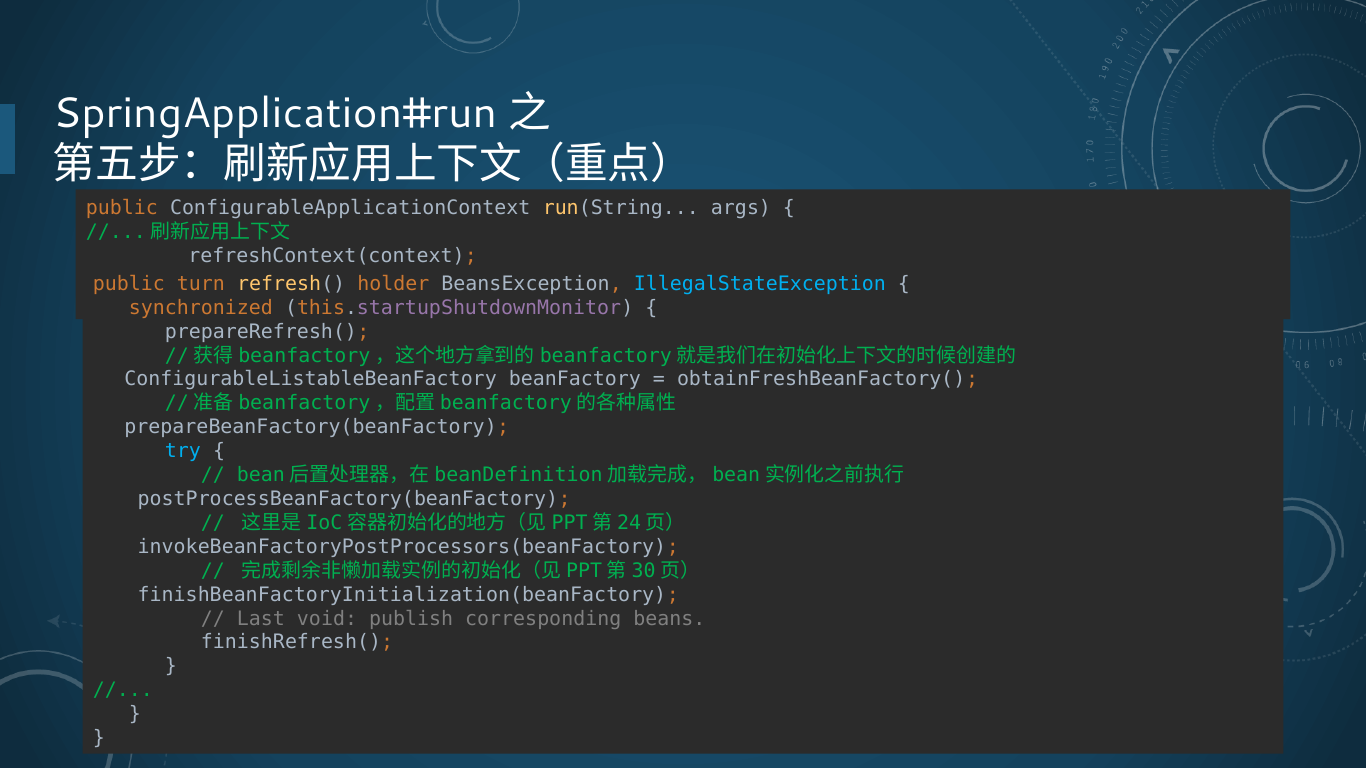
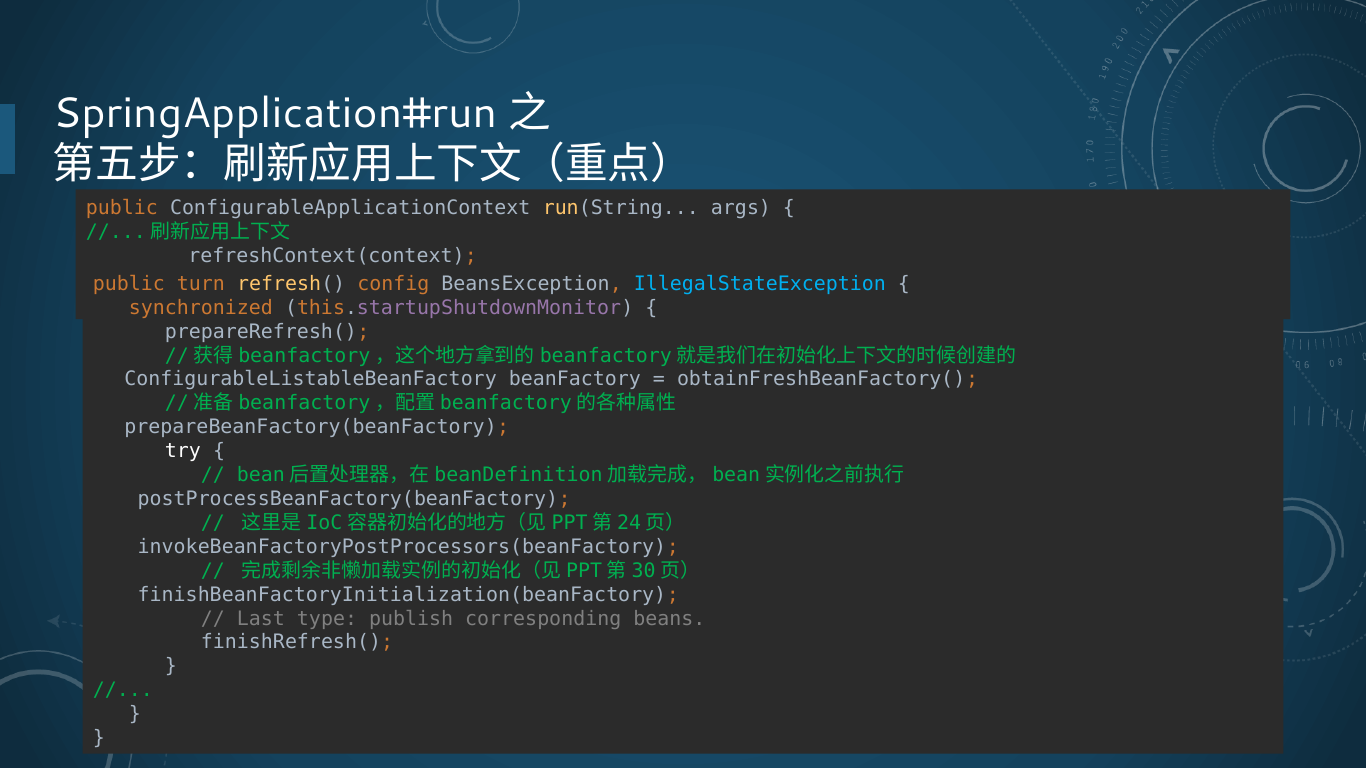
holder: holder -> config (393, 284)
try colour: light blue -> white (183, 451)
void: void -> type (327, 619)
